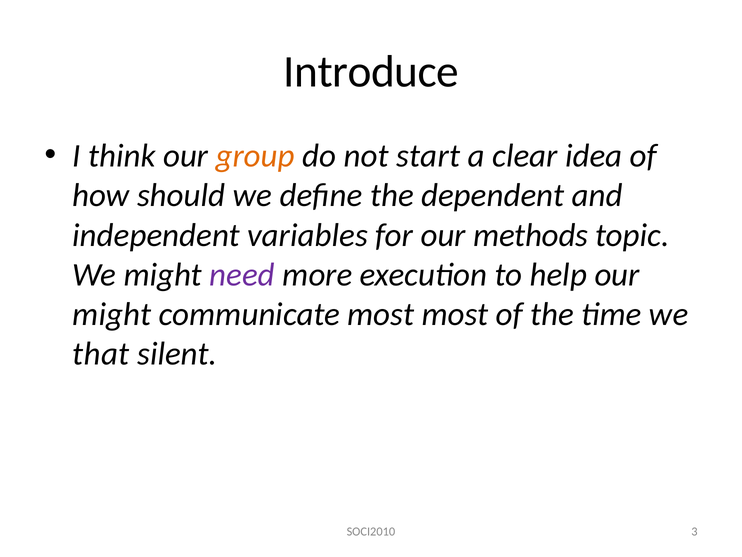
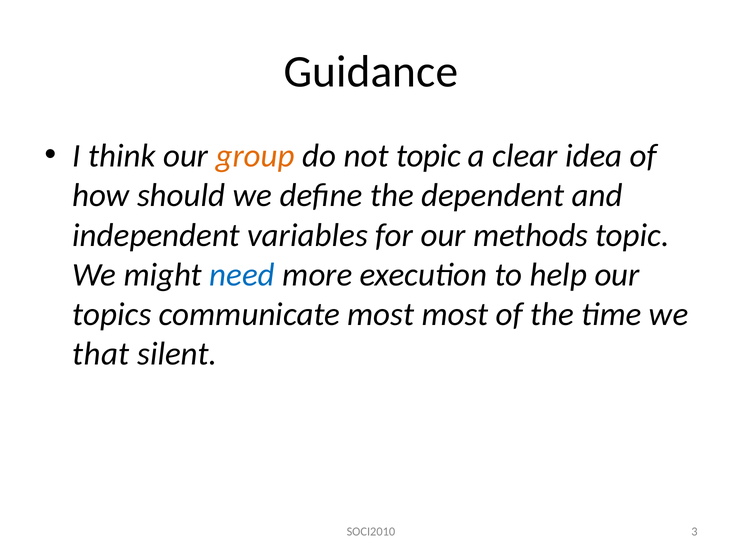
Introduce: Introduce -> Guidance (371, 72)
not start: start -> topic (428, 156)
need colour: purple -> blue (242, 275)
might: might -> topics (112, 314)
